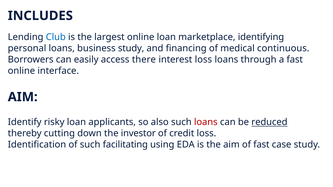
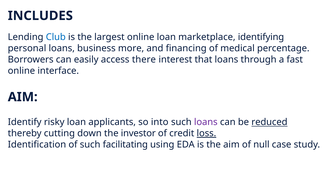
business study: study -> more (131, 48)
continuous: continuous -> percentage (283, 48)
interest loss: loss -> that (203, 60)
also: also -> into (160, 122)
loans colour: red -> purple (206, 122)
loss underline: none -> present (206, 134)
of fast: fast -> null (261, 145)
